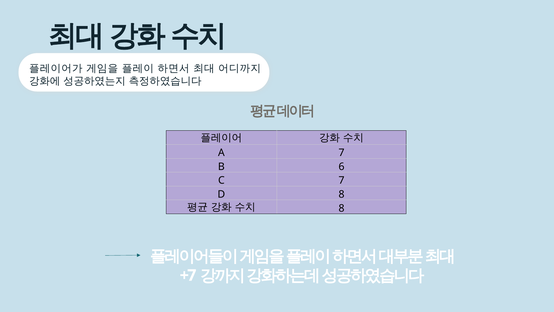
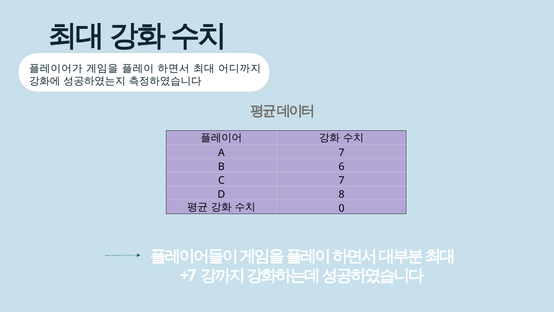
8: 8 -> 0 (341, 208)
